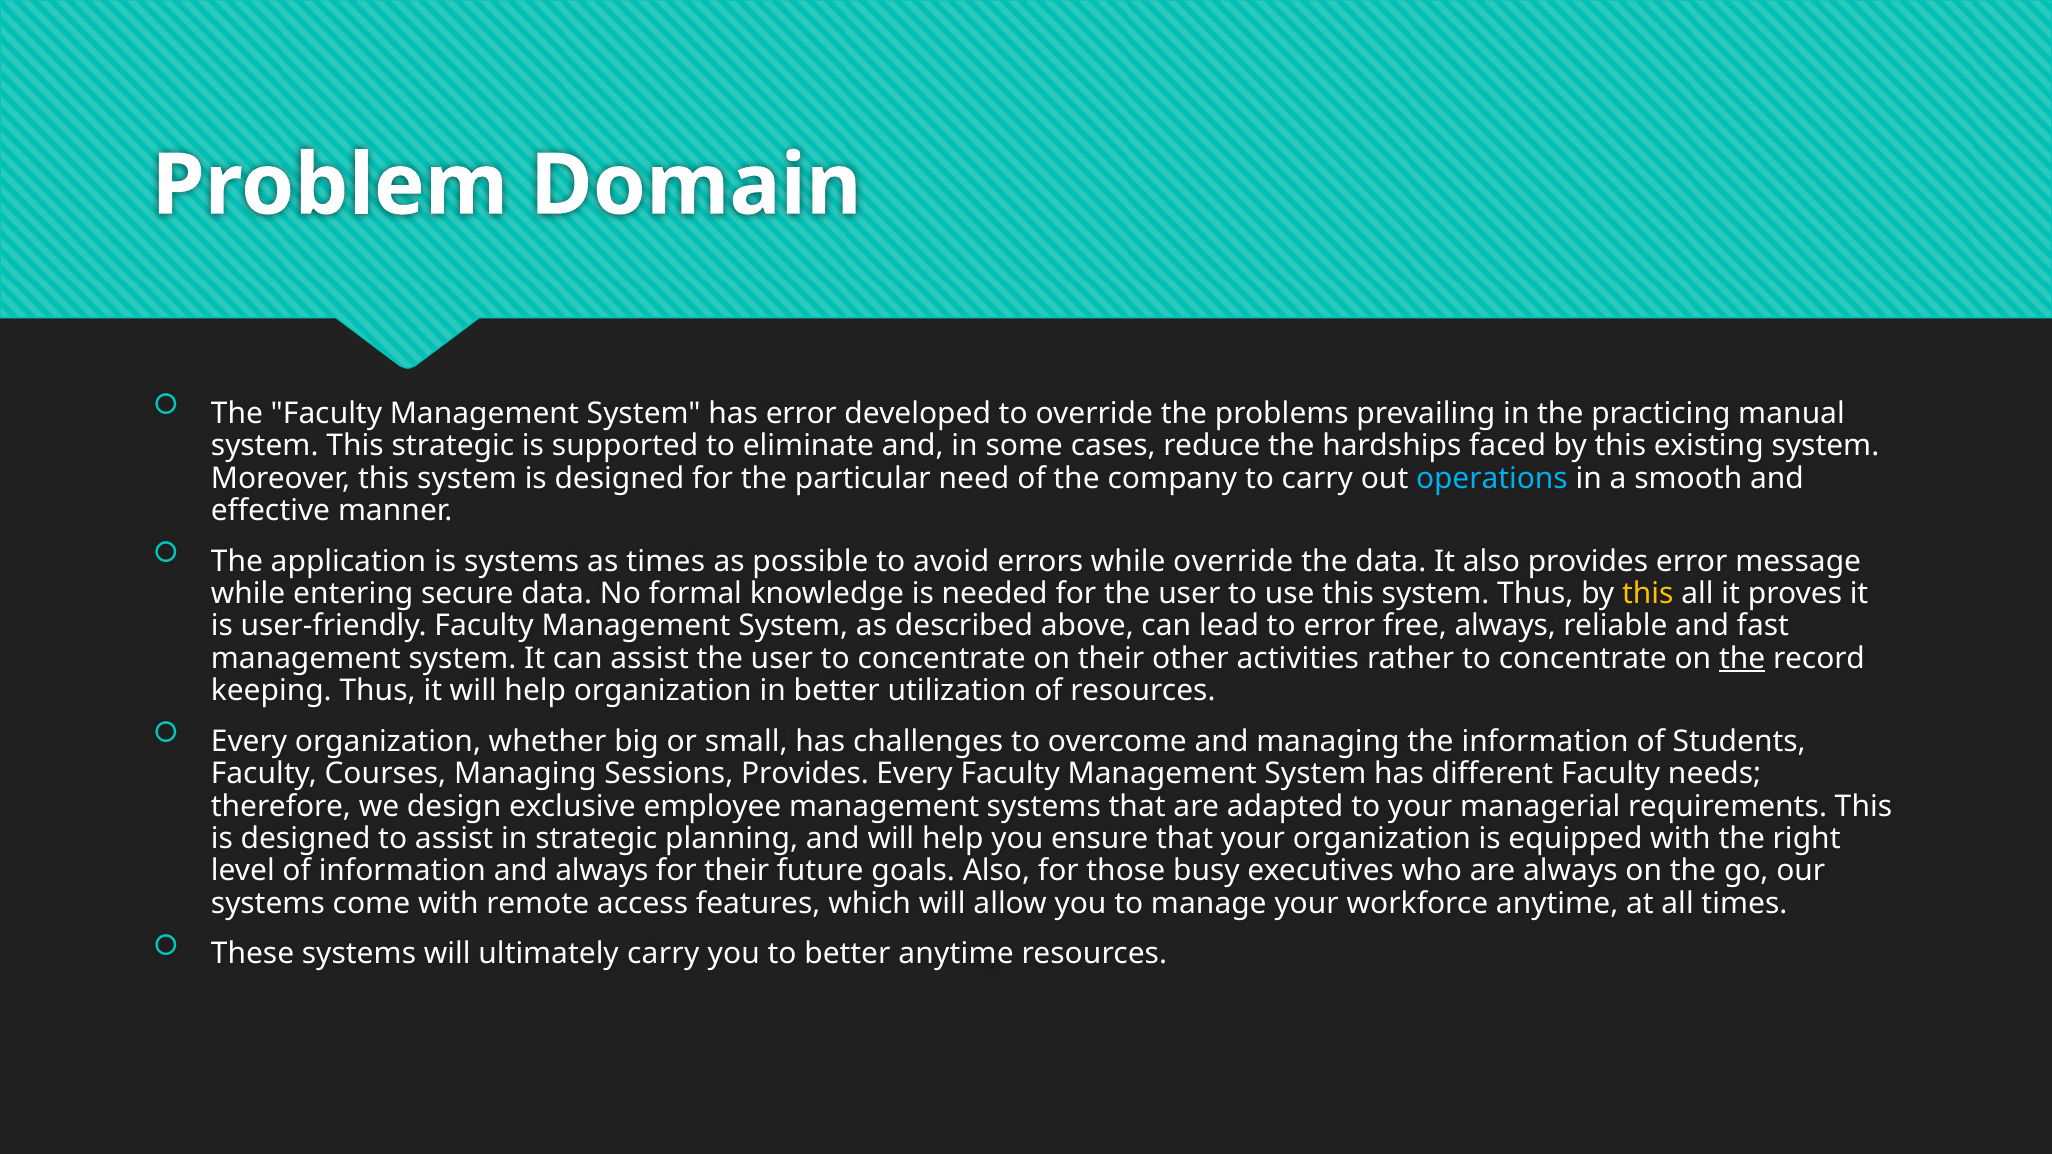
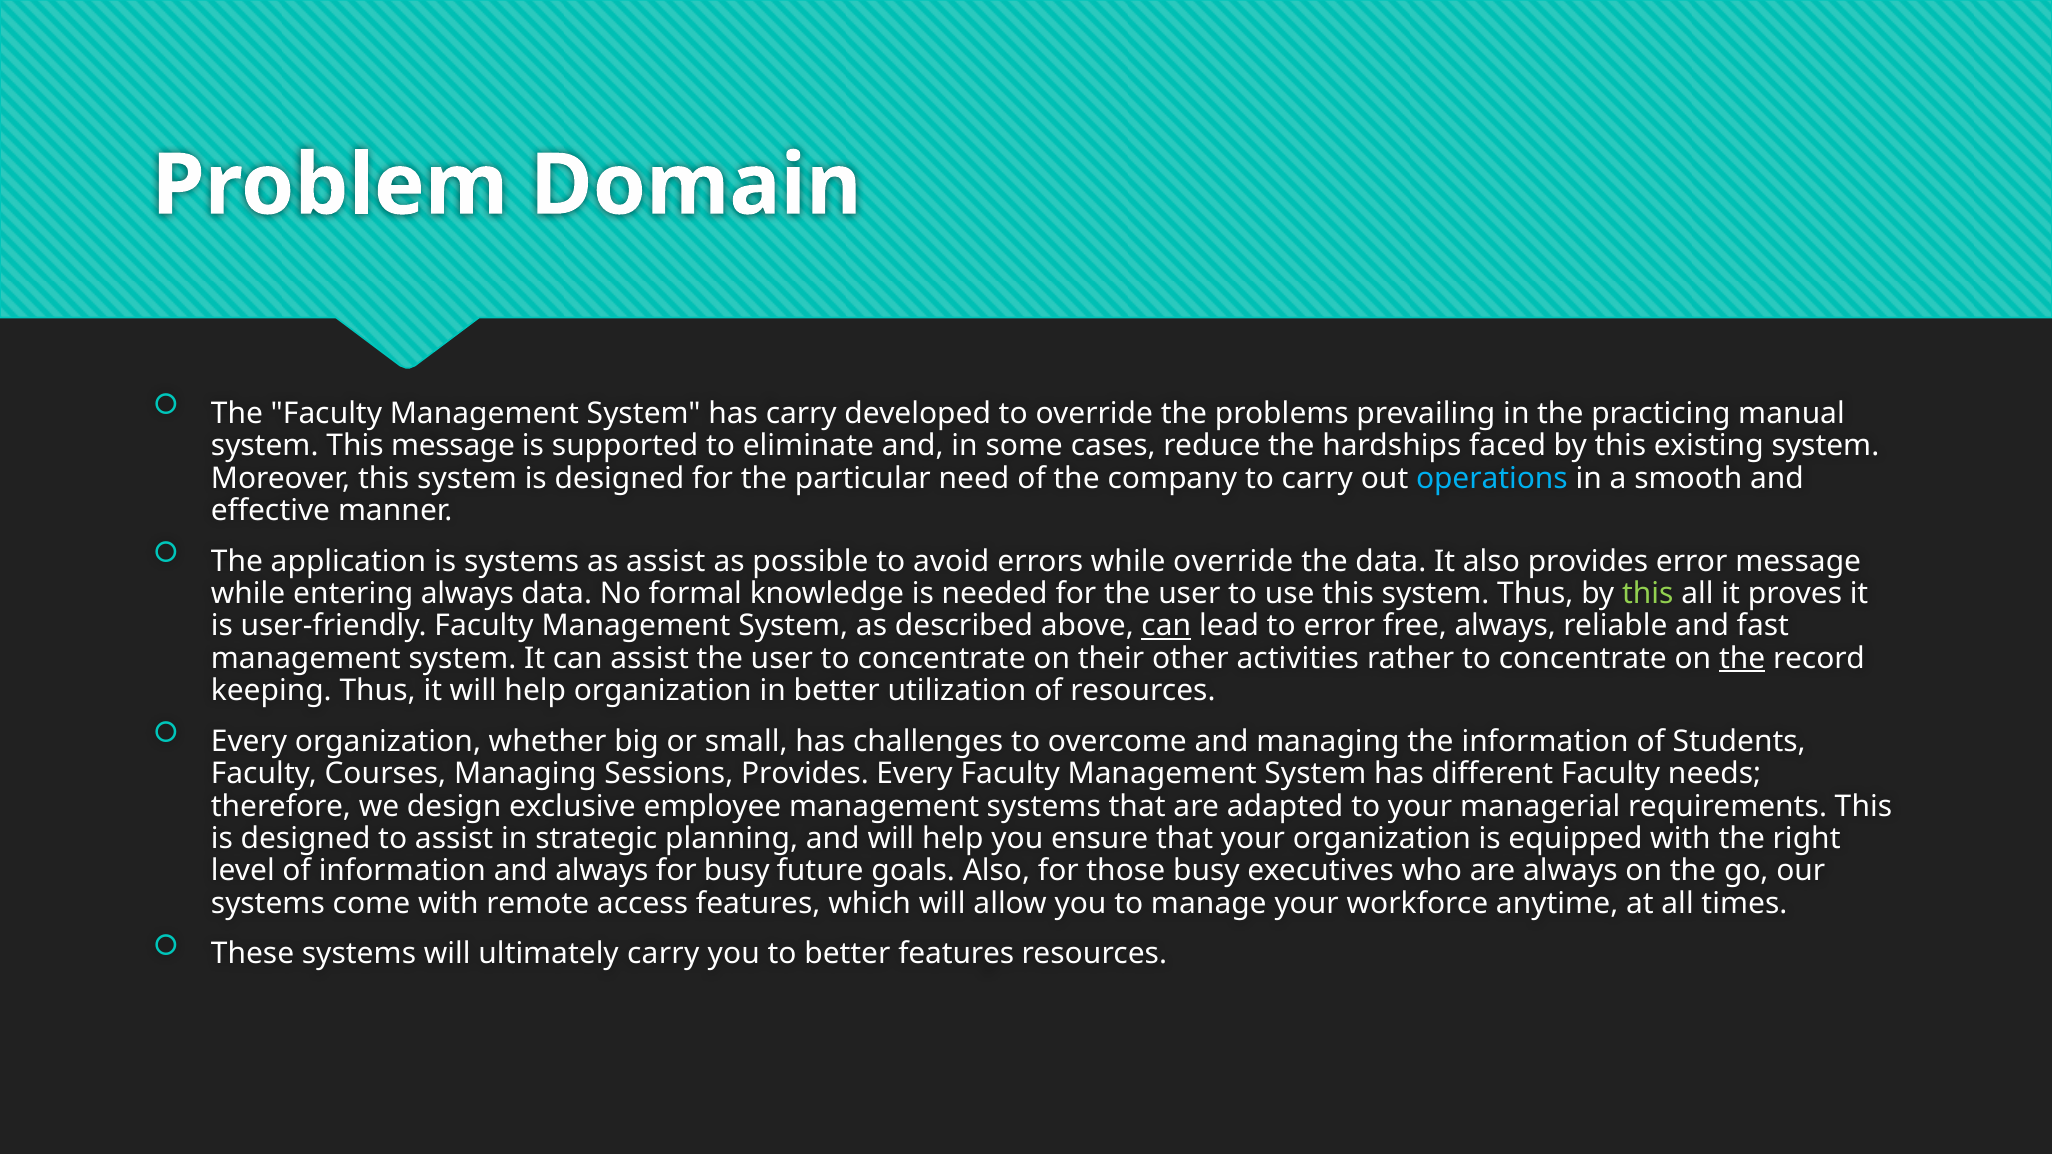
has error: error -> carry (801, 414)
This strategic: strategic -> message (453, 446)
as times: times -> assist (666, 561)
entering secure: secure -> always (467, 594)
this colour: yellow -> light green (1648, 594)
can underline: none -> present (1166, 626)
for their: their -> busy (737, 871)
better anytime: anytime -> features (956, 954)
